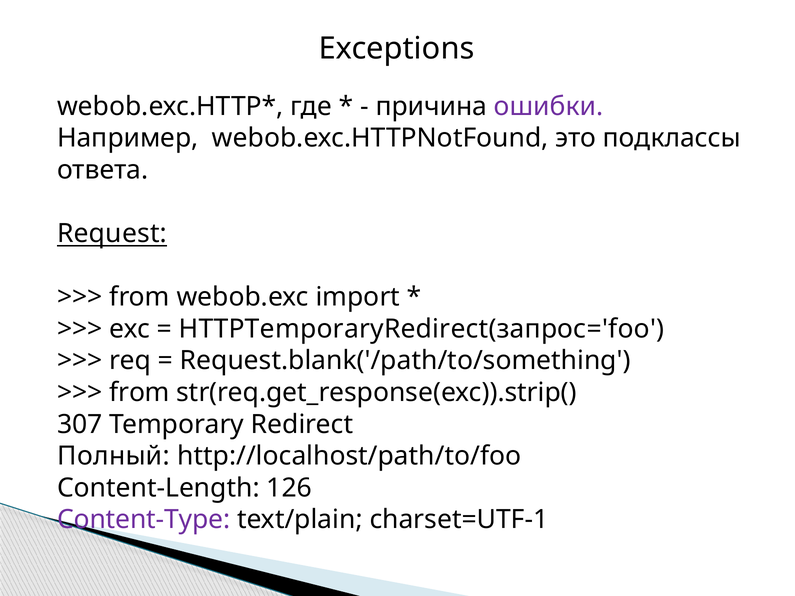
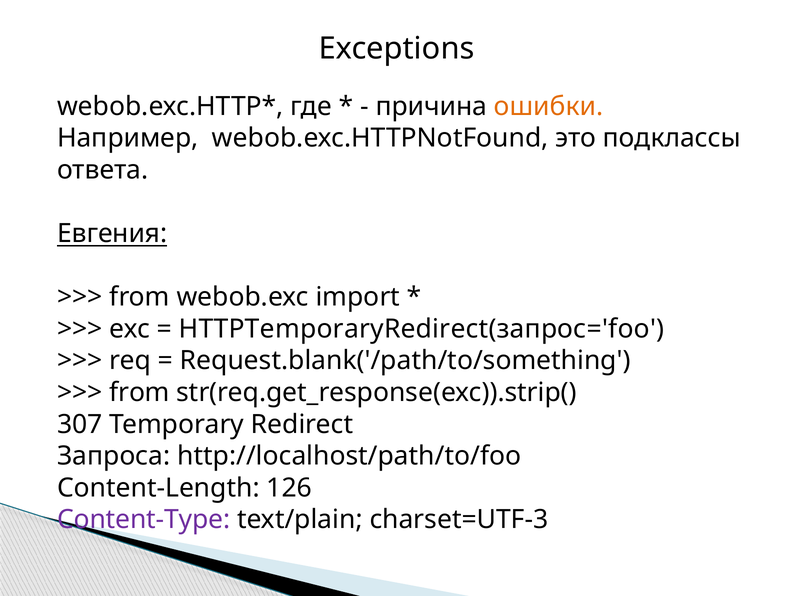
ошибки colour: purple -> orange (549, 106)
Request: Request -> Евгения (112, 234)
Полный: Полный -> Запроса (114, 456)
charset=UTF-1: charset=UTF-1 -> charset=UTF-3 (459, 520)
